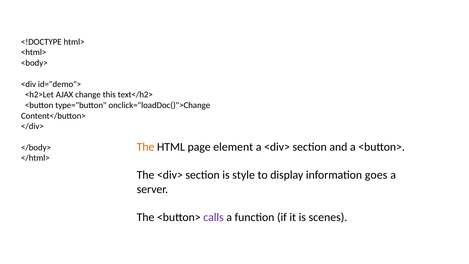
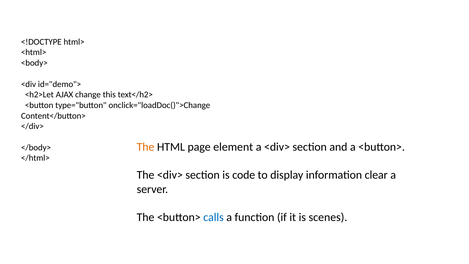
style: style -> code (244, 175)
goes: goes -> clear (376, 175)
calls colour: purple -> blue (214, 217)
